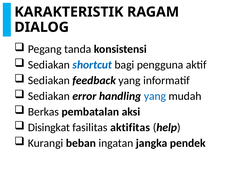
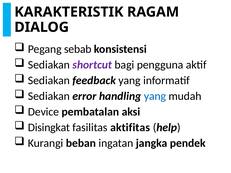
tanda: tanda -> sebab (78, 49)
shortcut colour: blue -> purple (92, 65)
Berkas: Berkas -> Device (43, 112)
